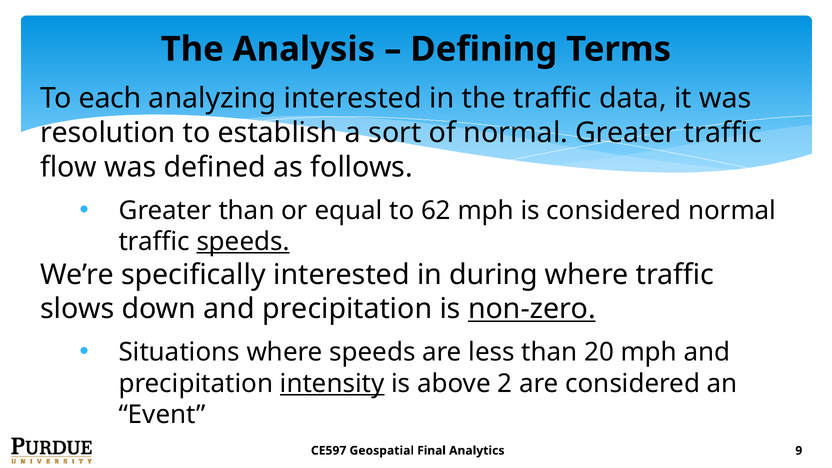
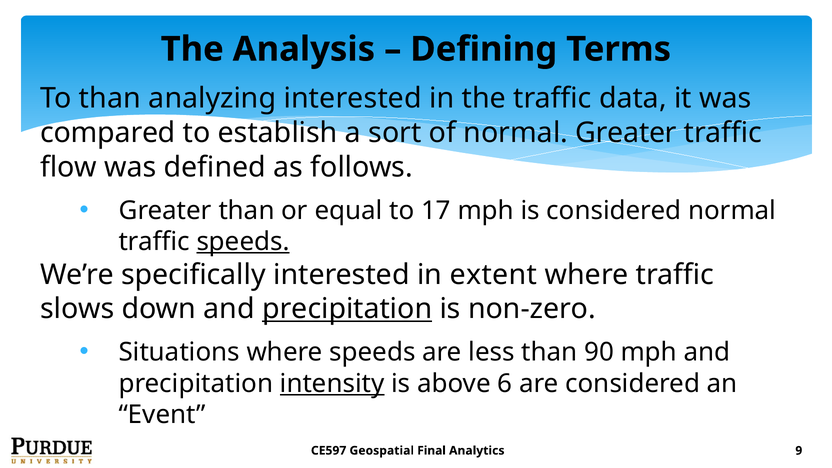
To each: each -> than (110, 99)
resolution: resolution -> compared (108, 133)
62: 62 -> 17 (436, 210)
during: during -> extent (493, 275)
precipitation underline: none -> present (347, 309)
non-zero underline: present -> none (532, 309)
20: 20 -> 90 (599, 352)
2: 2 -> 6 (505, 383)
